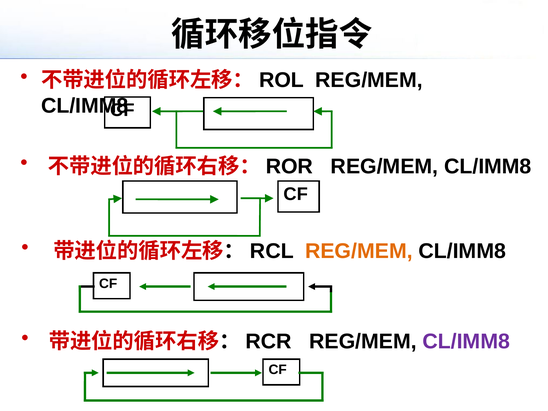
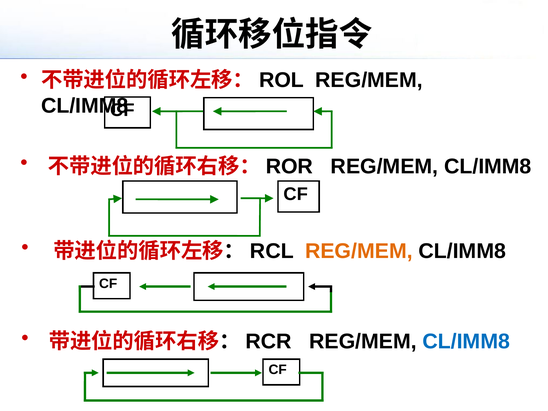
CL/IMM8 colour: purple -> blue (466, 342)
